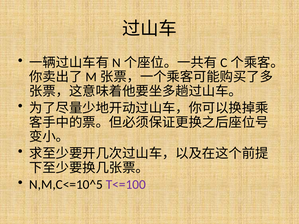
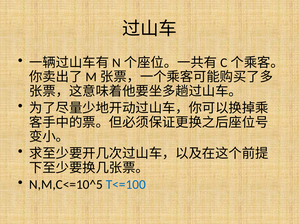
T<=100 colour: purple -> blue (126, 185)
